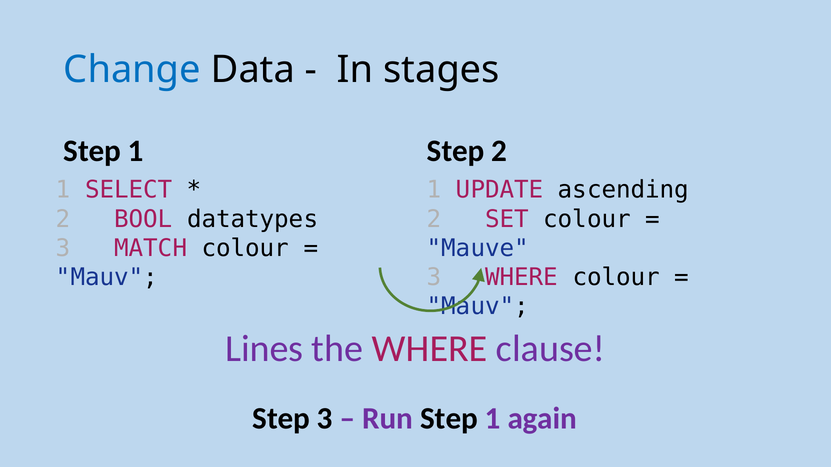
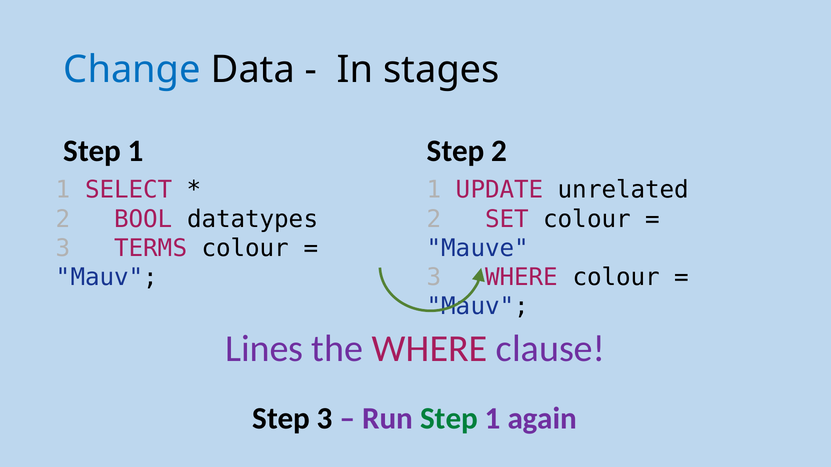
ascending: ascending -> unrelated (623, 190)
MATCH: MATCH -> TERMS (151, 248)
Step colour: black -> green (449, 419)
